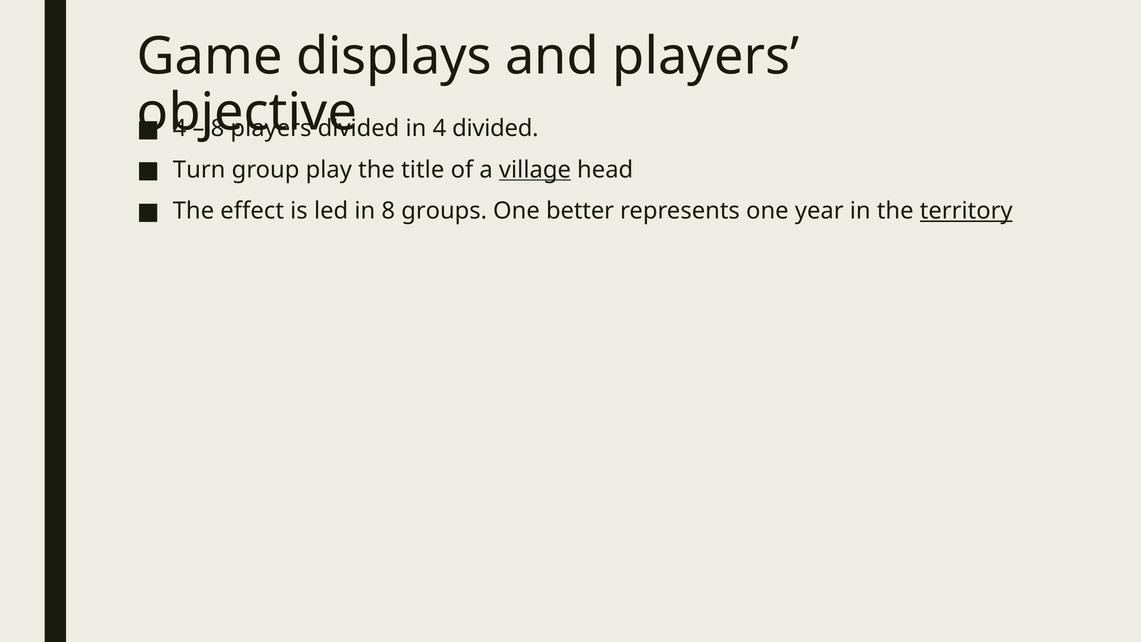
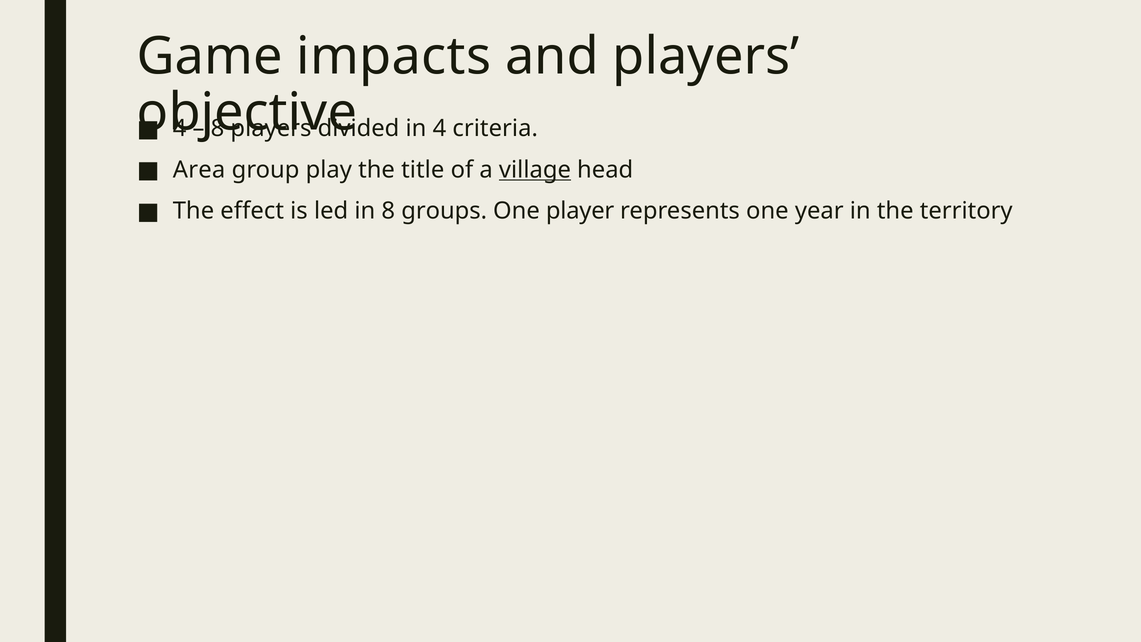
displays: displays -> impacts (394, 57)
4 divided: divided -> criteria (495, 129)
Turn: Turn -> Area (199, 170)
better: better -> player (580, 211)
territory underline: present -> none (966, 211)
